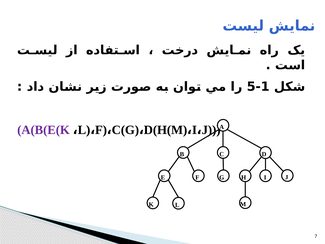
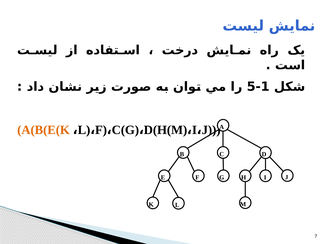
A(B(E(K colour: purple -> orange (44, 130)
